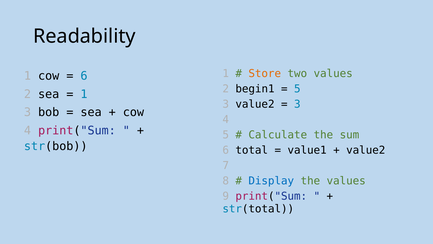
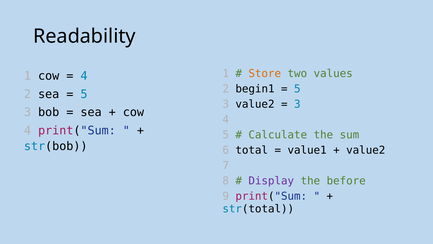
6: 6 -> 4 (84, 76)
1: 1 -> 5 (84, 94)
Display colour: blue -> purple (271, 181)
the values: values -> before (346, 181)
